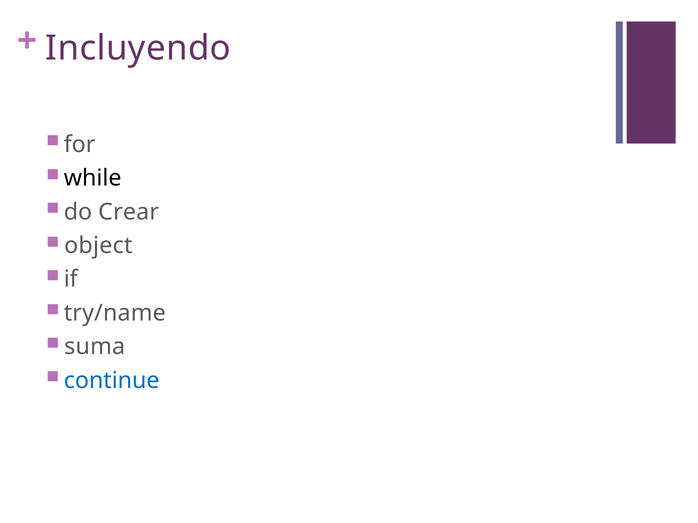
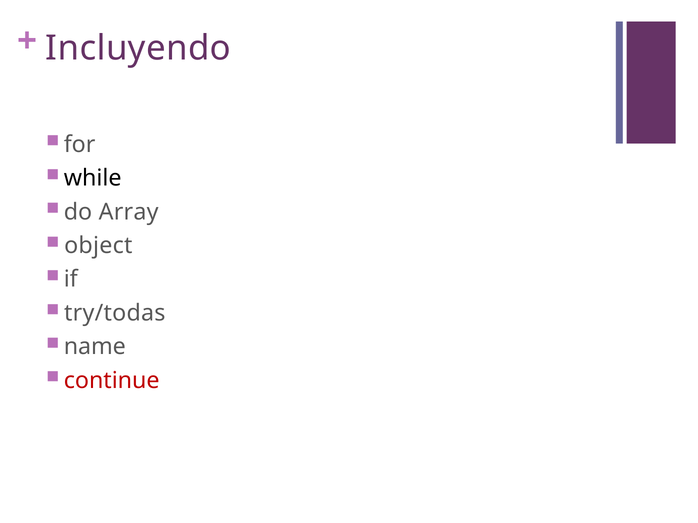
Crear: Crear -> Array (129, 212)
try/name: try/name -> try/todas (115, 313)
suma: suma -> name (95, 347)
continue colour: blue -> red (112, 381)
